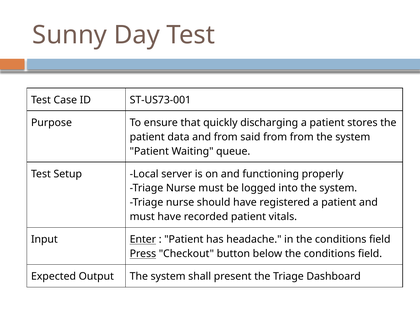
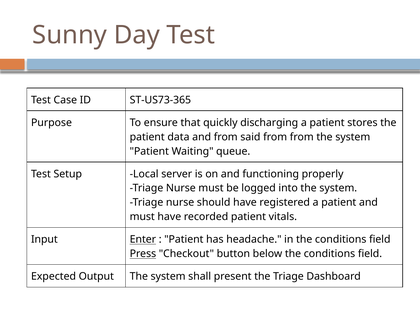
ST-US73-001: ST-US73-001 -> ST-US73-365 (160, 100)
